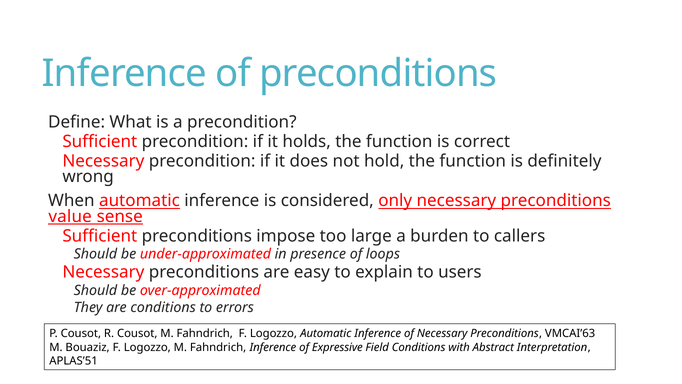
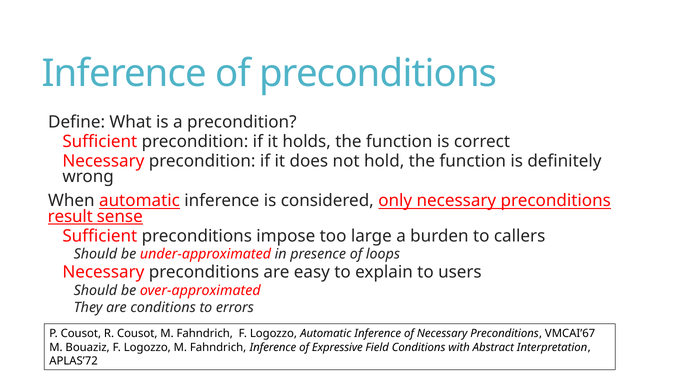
value: value -> result (70, 216)
VMCAI’63: VMCAI’63 -> VMCAI’67 (570, 333)
APLAS’51: APLAS’51 -> APLAS’72 (74, 361)
